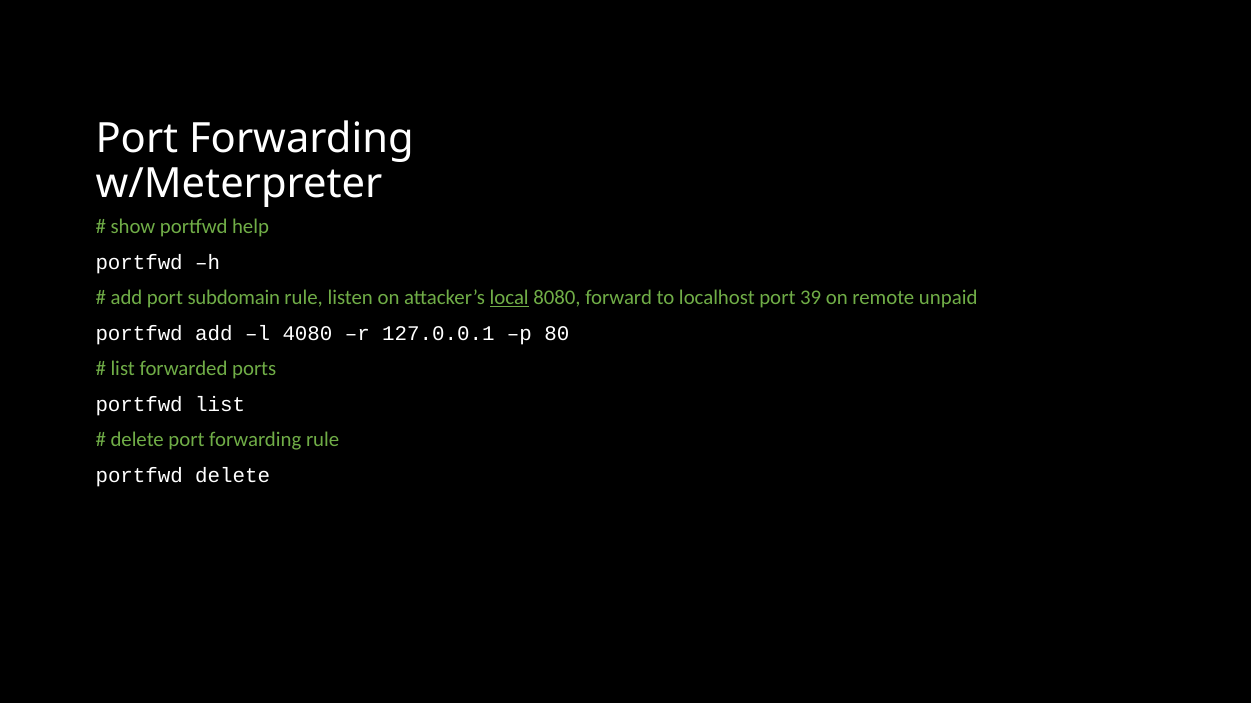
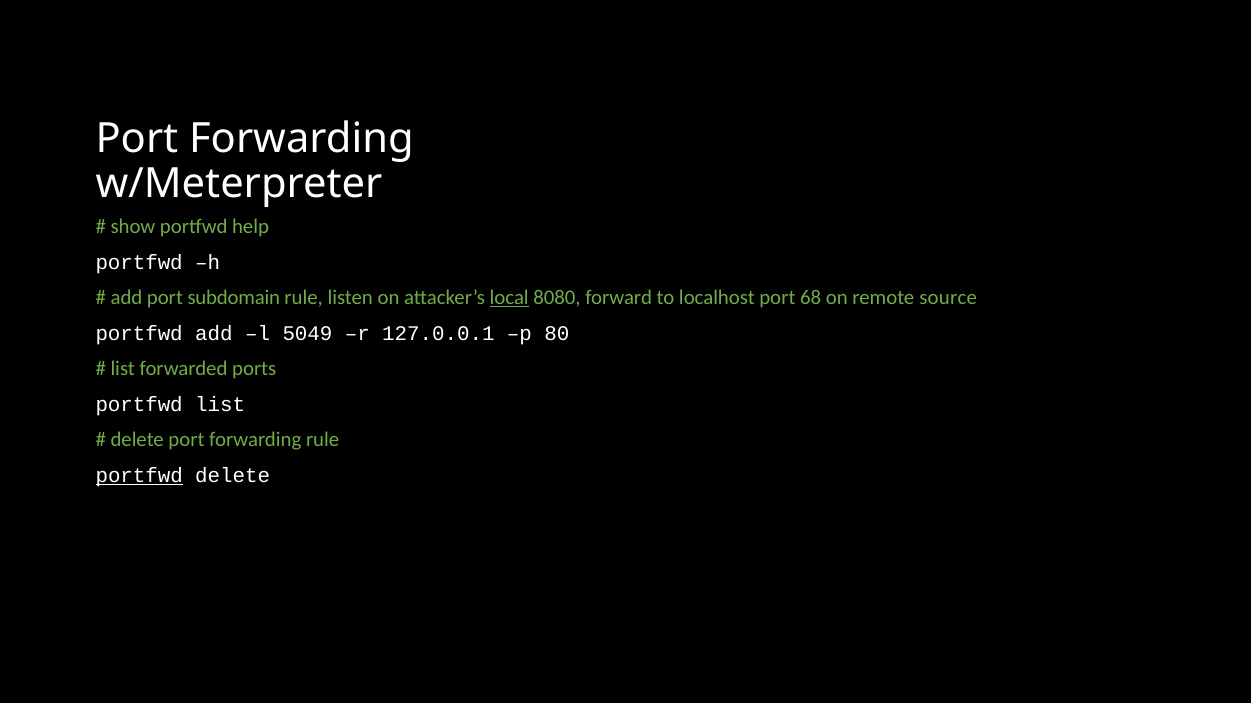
39: 39 -> 68 (811, 298)
unpaid: unpaid -> source (948, 298)
4080: 4080 -> 5049 (307, 334)
portfwd underline: none -> present (139, 476)
